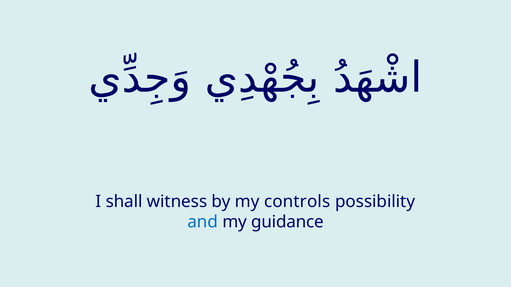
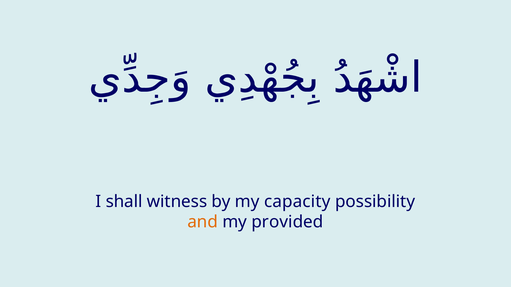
controls: controls -> capacity (297, 202)
and colour: blue -> orange (203, 222)
guidance: guidance -> provided (287, 222)
